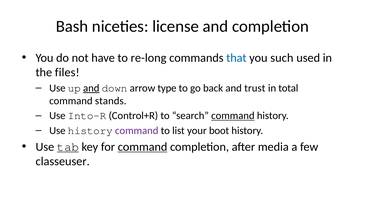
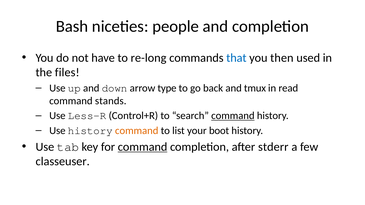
license: license -> people (176, 26)
such: such -> then (282, 58)
and underline: present -> none (91, 88)
trust: trust -> tmux (255, 88)
total: total -> read (288, 88)
Into-R: Into-R -> Less-R (87, 116)
command colour: purple -> orange (137, 131)
tab underline: present -> none (68, 147)
media: media -> stderr (273, 147)
